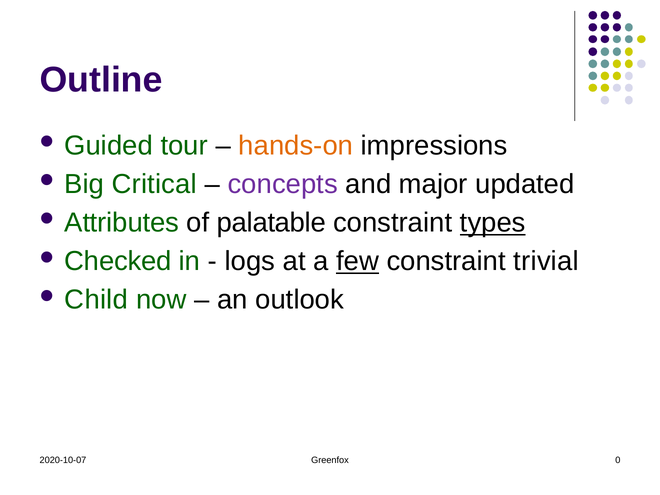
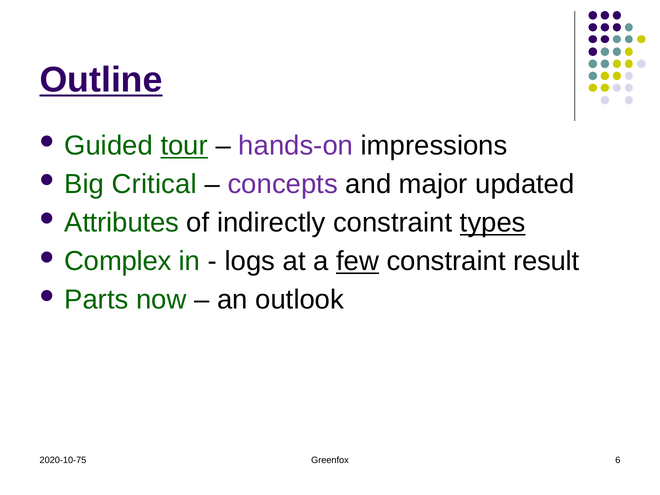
Outline underline: none -> present (101, 80)
tour underline: none -> present (184, 146)
hands-on colour: orange -> purple (296, 146)
palatable: palatable -> indirectly (271, 223)
Checked: Checked -> Complex (118, 261)
trivial: trivial -> result (546, 261)
Child: Child -> Parts (96, 300)
2020-10-07: 2020-10-07 -> 2020-10-75 (63, 460)
0: 0 -> 6 (618, 460)
